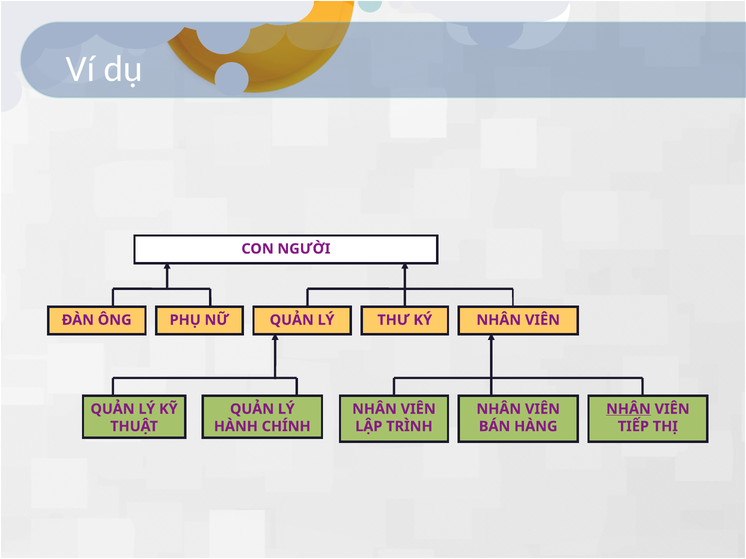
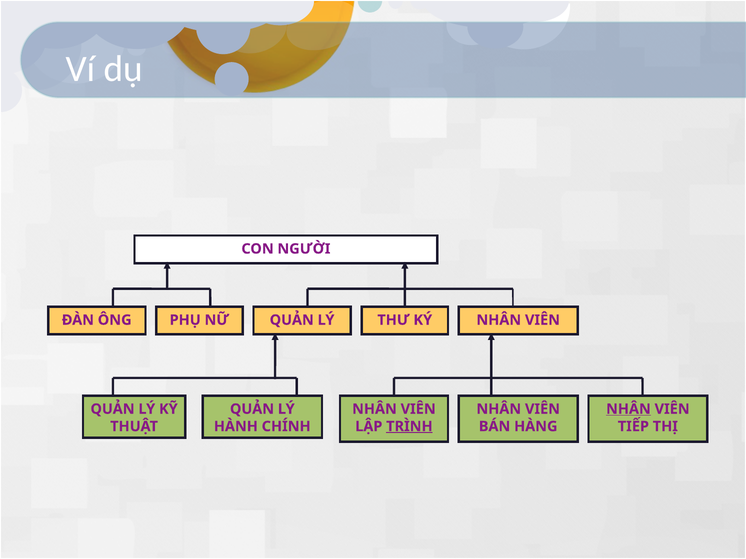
TRÌNH underline: none -> present (409, 427)
